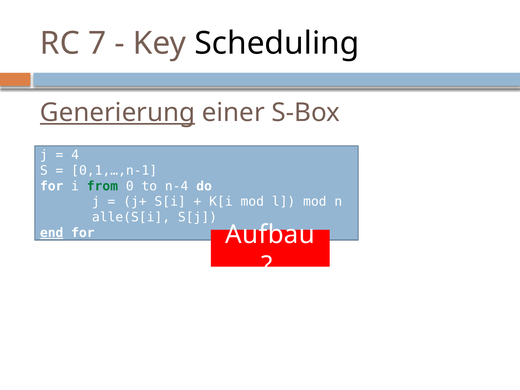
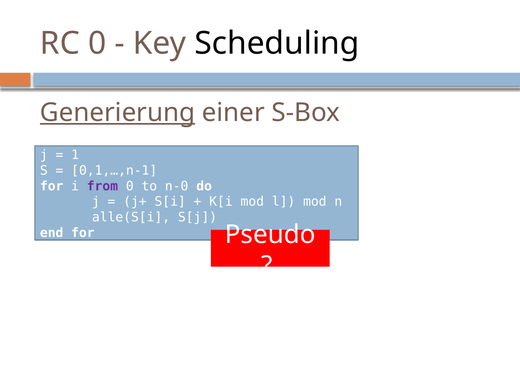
RC 7: 7 -> 0 (97, 43)
4: 4 -> 1 (75, 155)
from colour: green -> purple (102, 186)
n-4: n-4 -> n-0 (177, 186)
end underline: present -> none (52, 233)
Aufbau: Aufbau -> Pseudo (270, 234)
